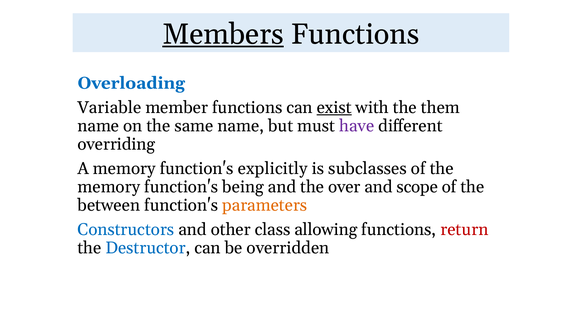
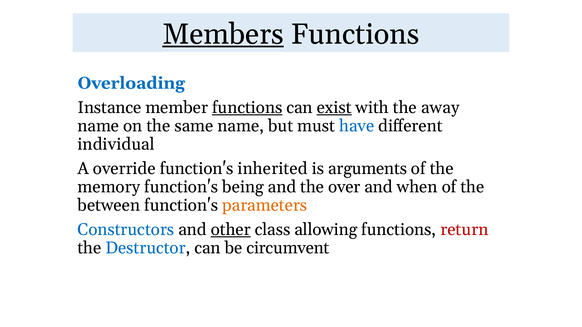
Variable: Variable -> Instance (109, 108)
functions underline: none -> present (247, 108)
them: them -> away (440, 108)
have colour: purple -> blue (357, 126)
overriding: overriding -> individual (116, 144)
A memory: memory -> override (124, 169)
explicitly: explicitly -> inherited (273, 169)
subclasses: subclasses -> arguments (368, 169)
scope: scope -> when (417, 187)
other underline: none -> present (231, 230)
overridden: overridden -> circumvent (288, 248)
